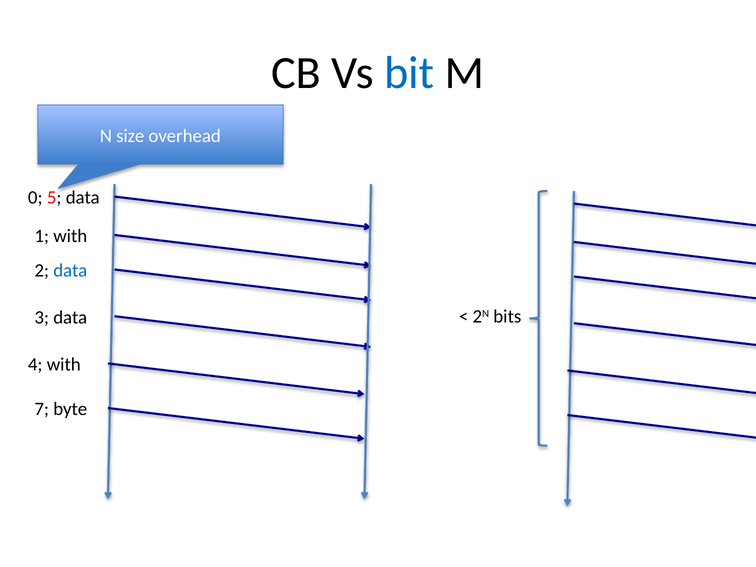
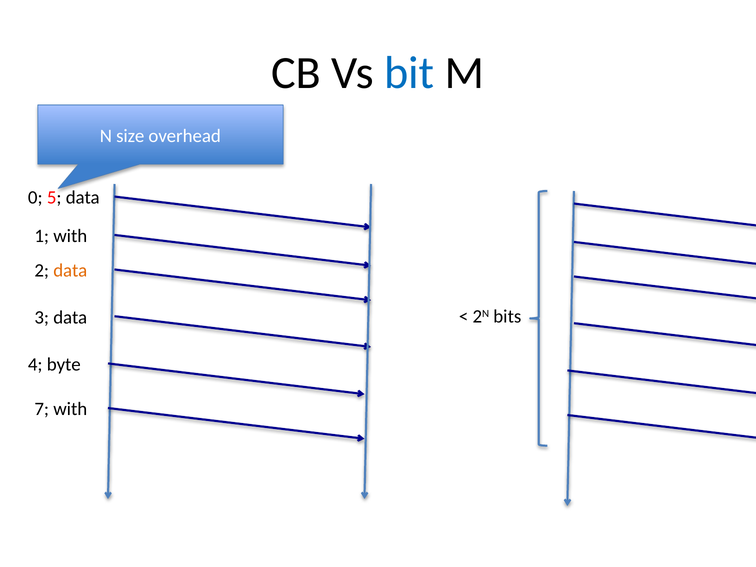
data colour: blue -> orange (70, 271)
4 with: with -> byte (64, 365)
7 byte: byte -> with (70, 409)
